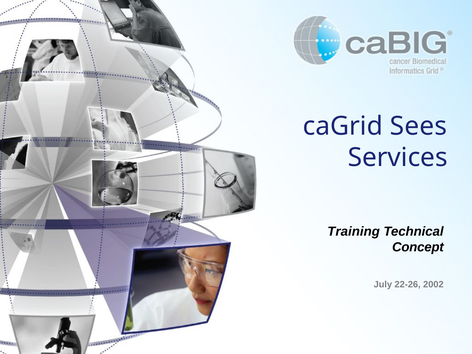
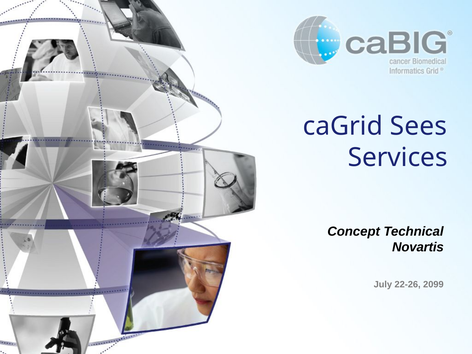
Training: Training -> Concept (354, 231)
Concept: Concept -> Novartis (418, 247)
2002: 2002 -> 2099 (433, 285)
